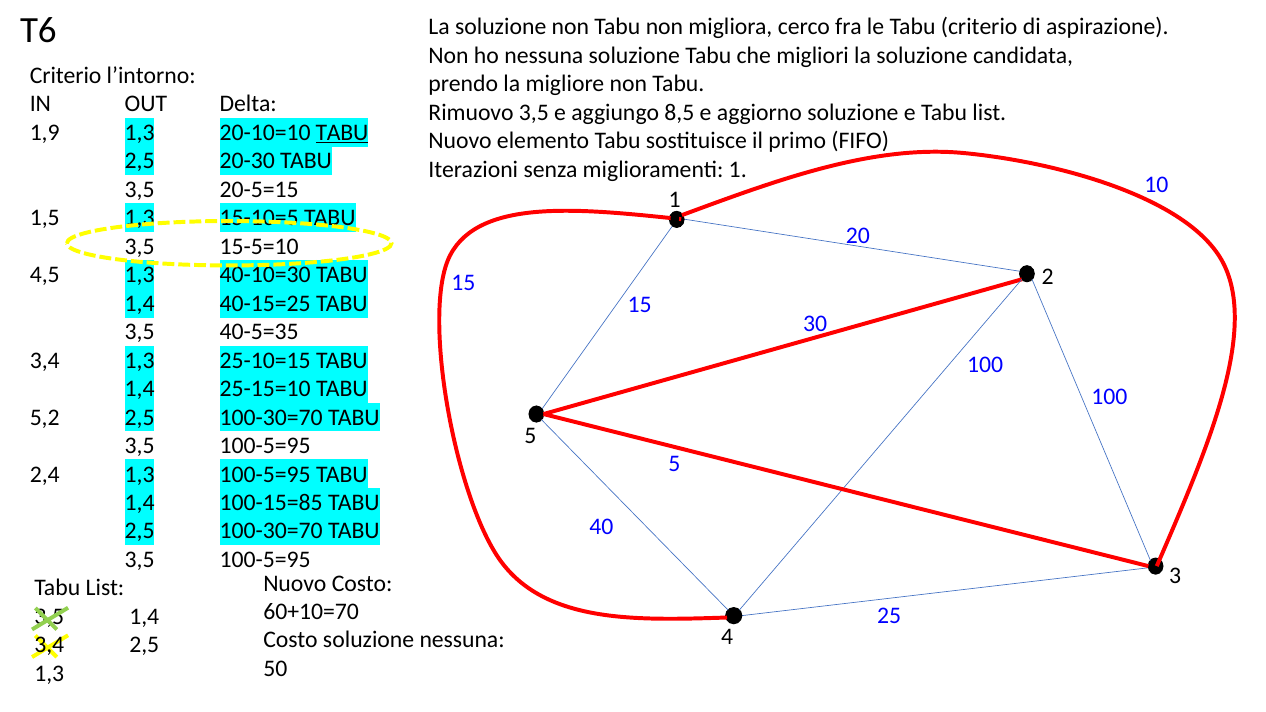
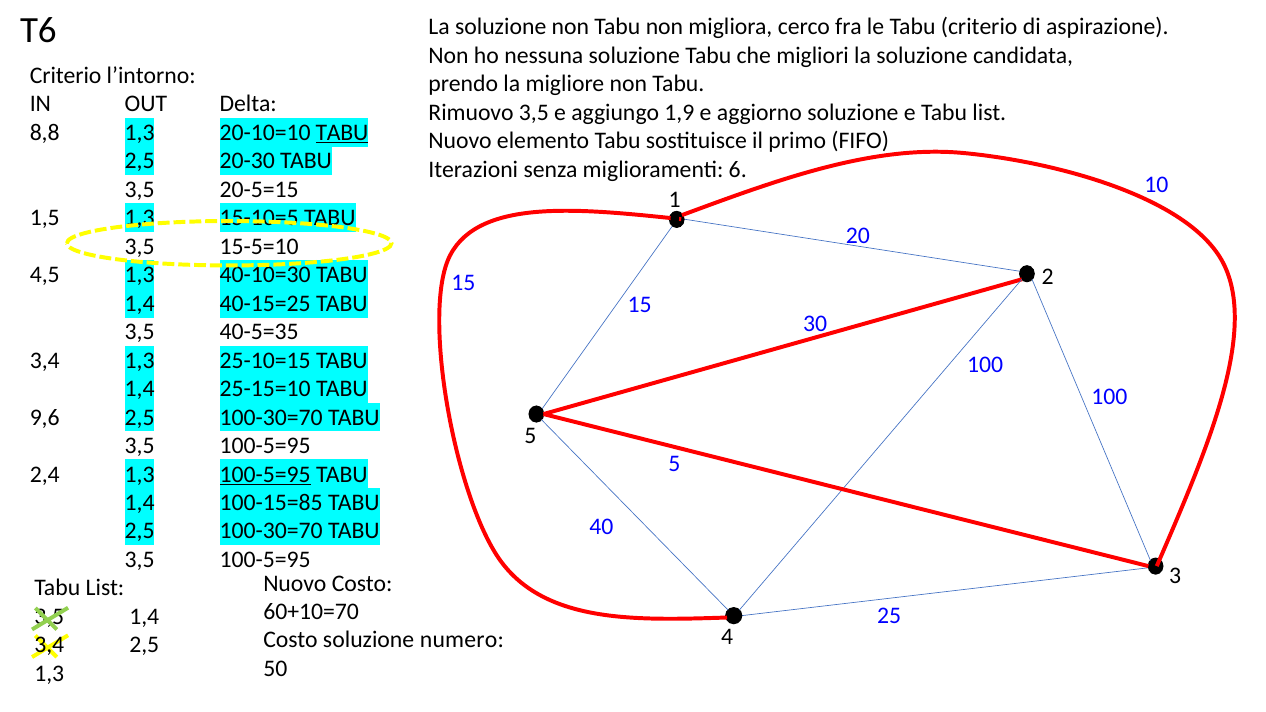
8,5: 8,5 -> 1,9 (679, 112)
1,9: 1,9 -> 8,8 (45, 132)
miglioramenti 1: 1 -> 6 (738, 169)
5,2: 5,2 -> 9,6 (45, 417)
100-5=95 underline: none -> present (265, 474)
soluzione nessuna: nessuna -> numero (462, 640)
